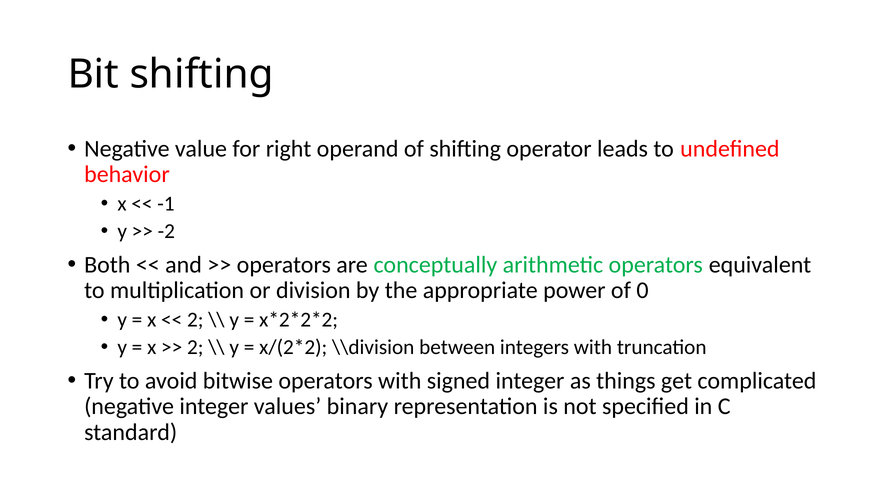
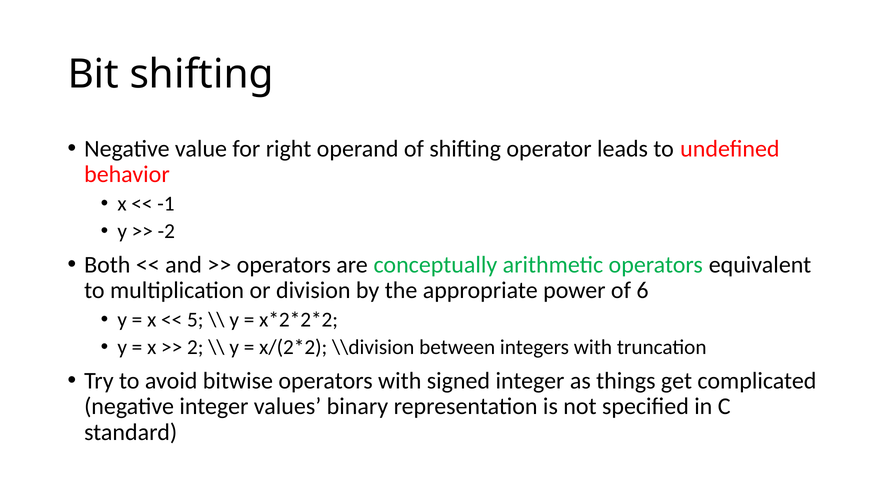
0: 0 -> 6 (643, 291)
2: 2 -> 5 (195, 320)
